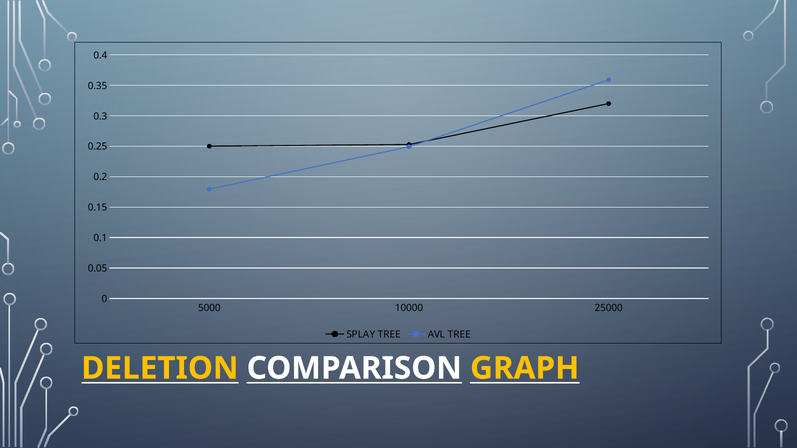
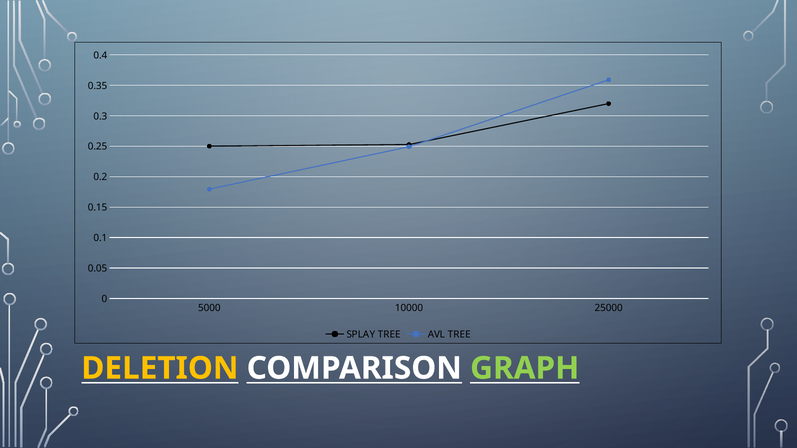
GRAPH colour: yellow -> light green (525, 368)
